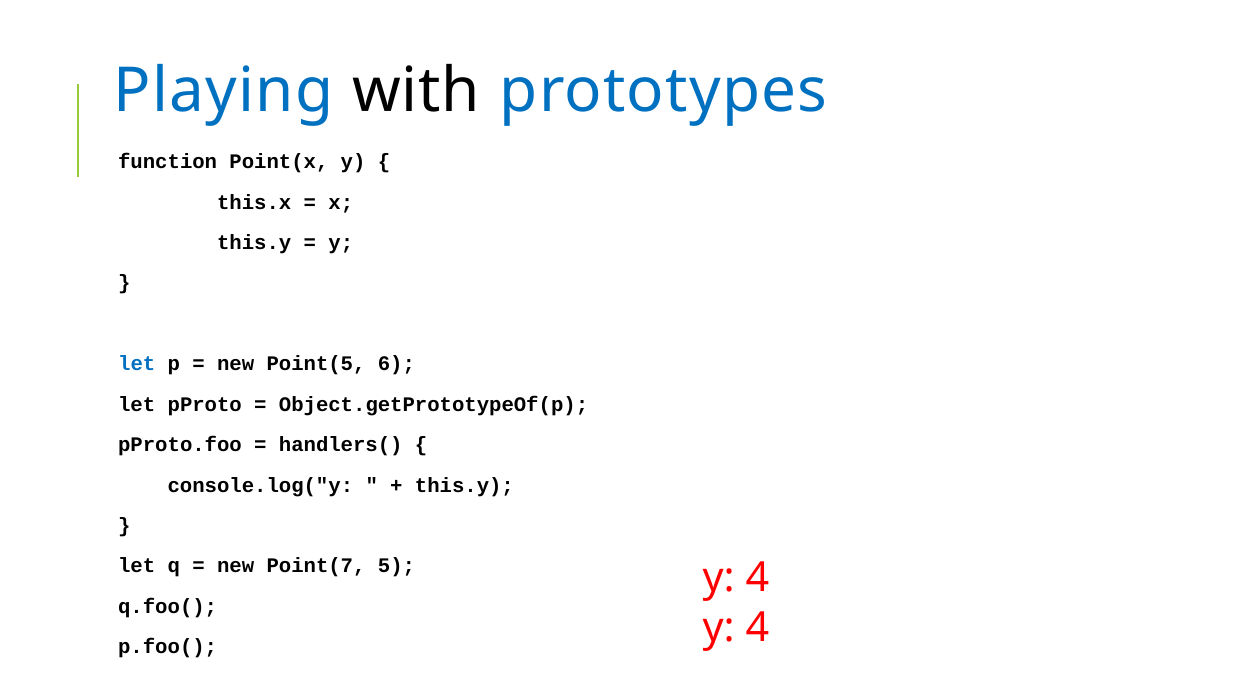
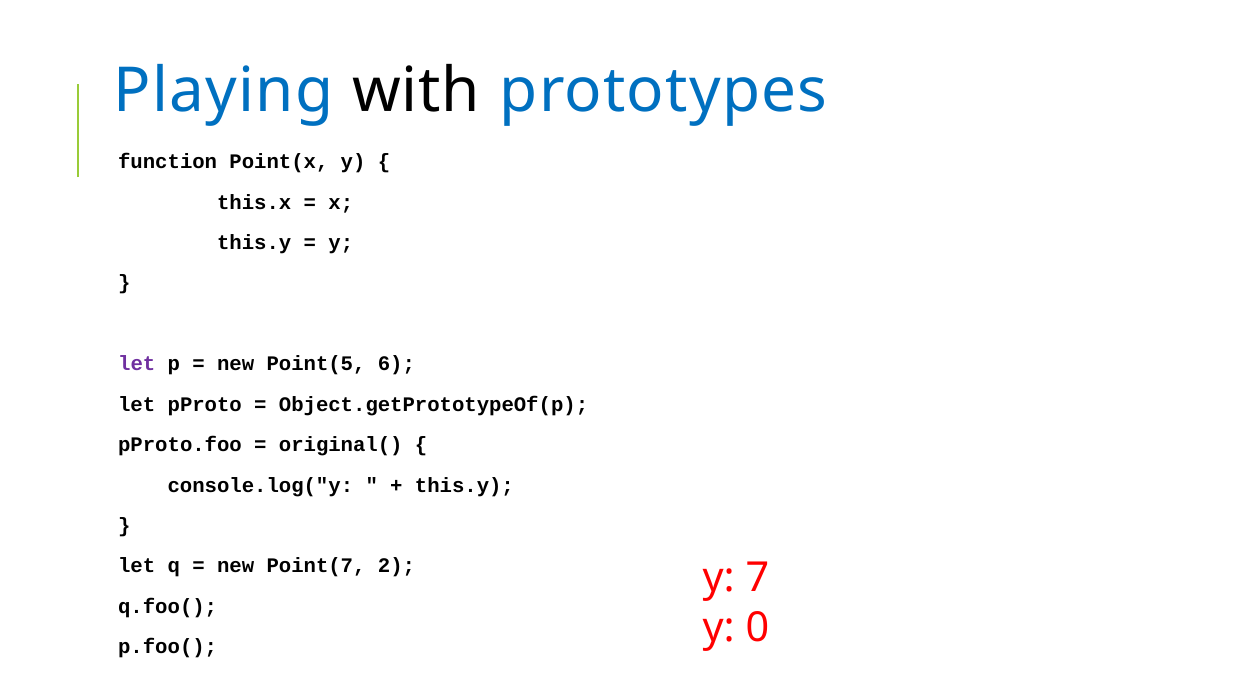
let colour: blue -> purple (137, 364)
handlers(: handlers( -> original( (341, 445)
5: 5 -> 2 (396, 566)
4: 4 -> 7 (757, 578)
4: 4 -> 0 (757, 628)
